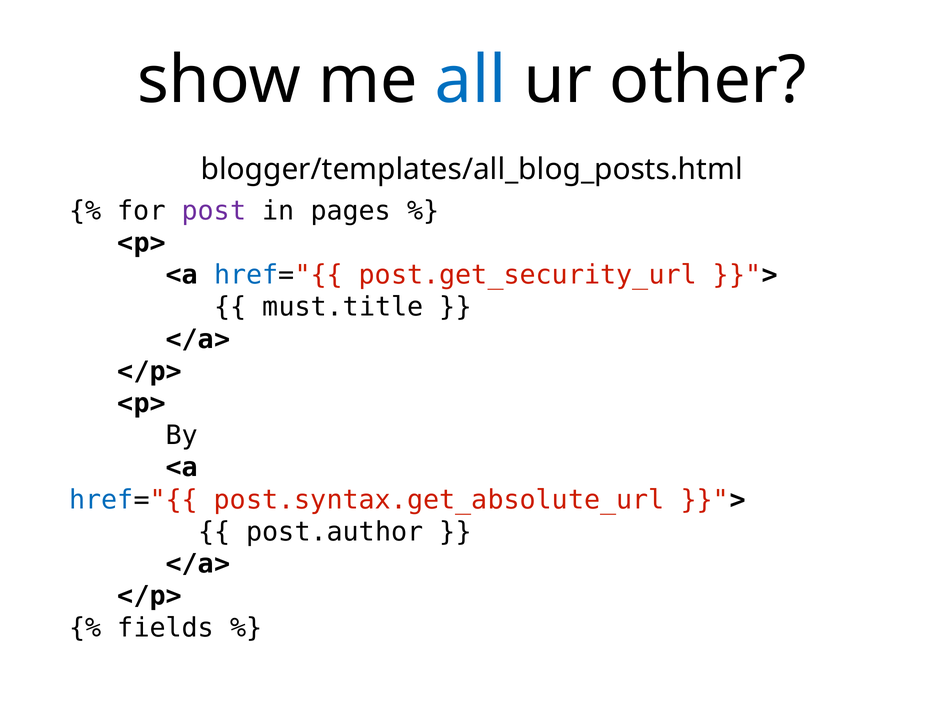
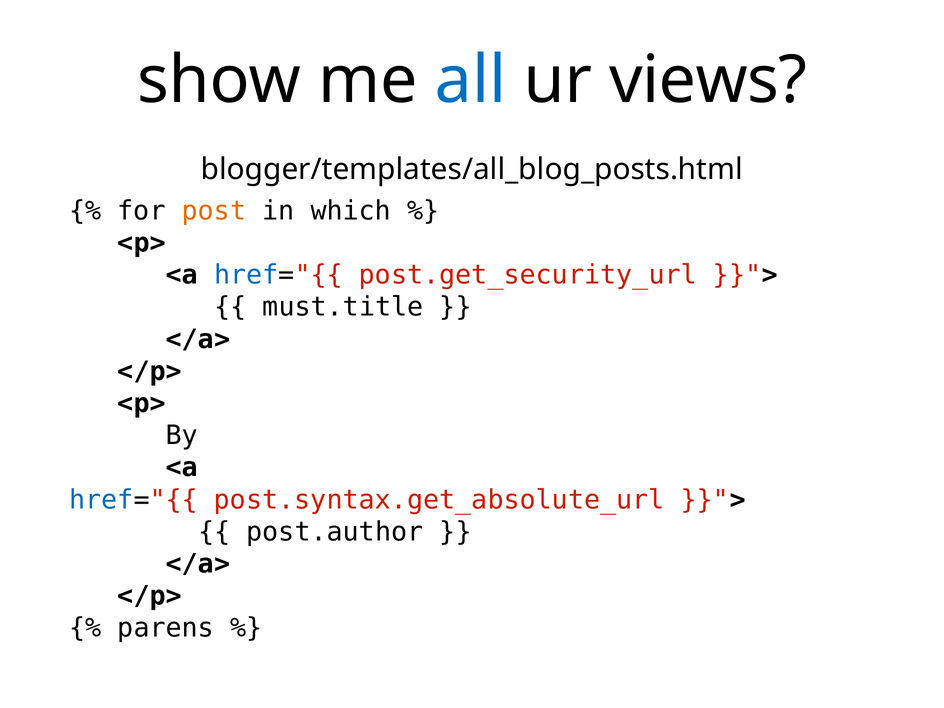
other: other -> views (708, 80)
post colour: purple -> orange (214, 211)
pages: pages -> which (351, 211)
fields: fields -> parens (166, 628)
